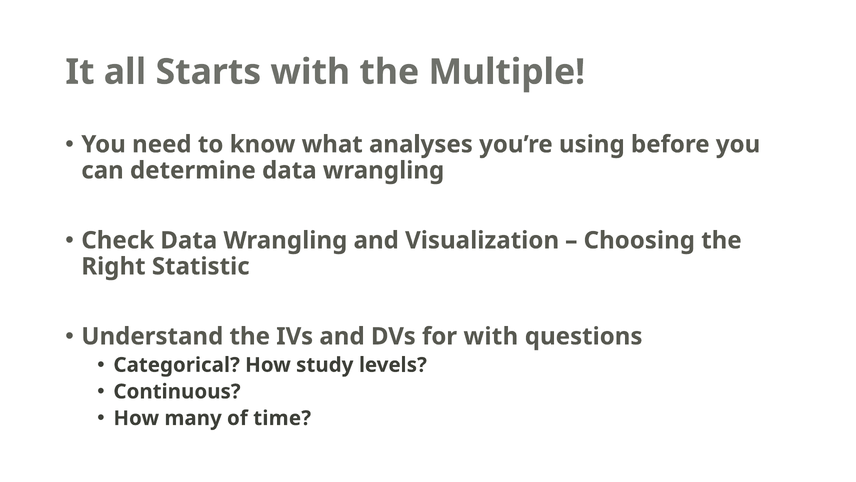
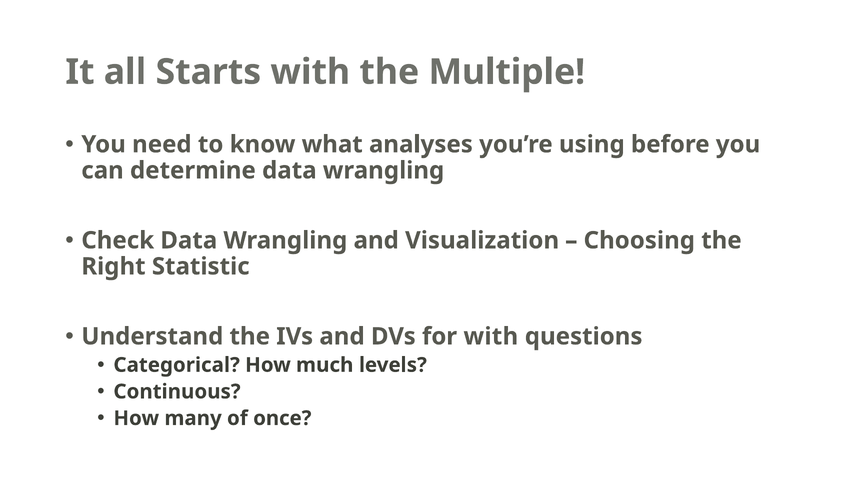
study: study -> much (325, 365)
time: time -> once (282, 418)
